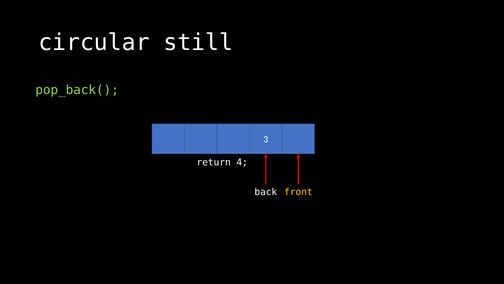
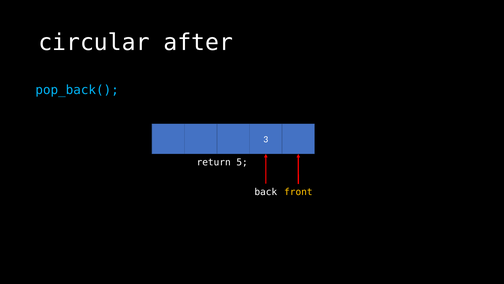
still: still -> after (198, 42)
pop_back( colour: light green -> light blue (77, 90)
4: 4 -> 5 (242, 162)
